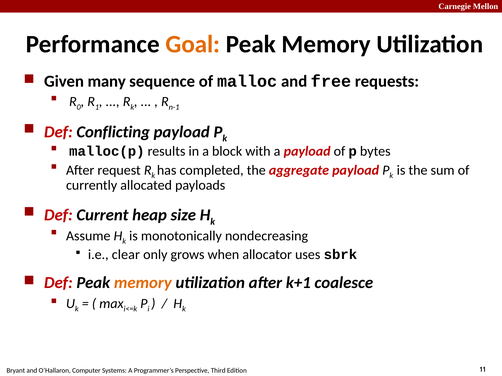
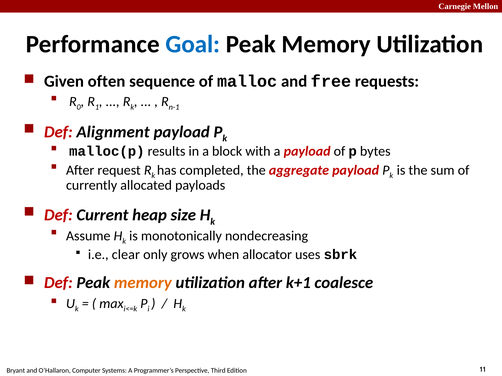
Goal colour: orange -> blue (193, 44)
many: many -> often (107, 81)
Conflicting: Conflicting -> Alignment (113, 132)
